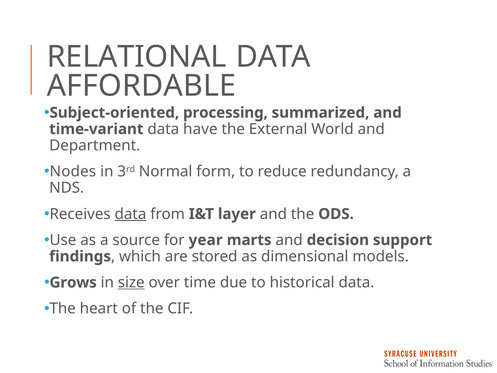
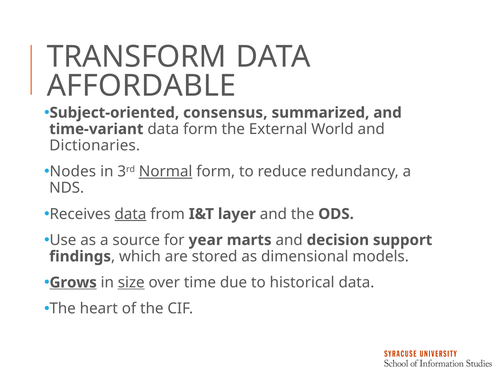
RELATIONAL: RELATIONAL -> TRANSFORM (137, 57)
processing: processing -> consensus (225, 113)
data have: have -> form (200, 129)
Department: Department -> Dictionaries (95, 145)
Normal underline: none -> present (166, 171)
Grows underline: none -> present (73, 282)
